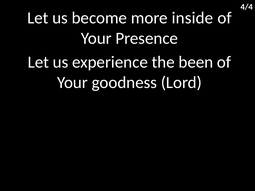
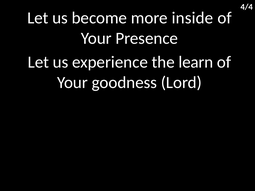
been: been -> learn (196, 62)
